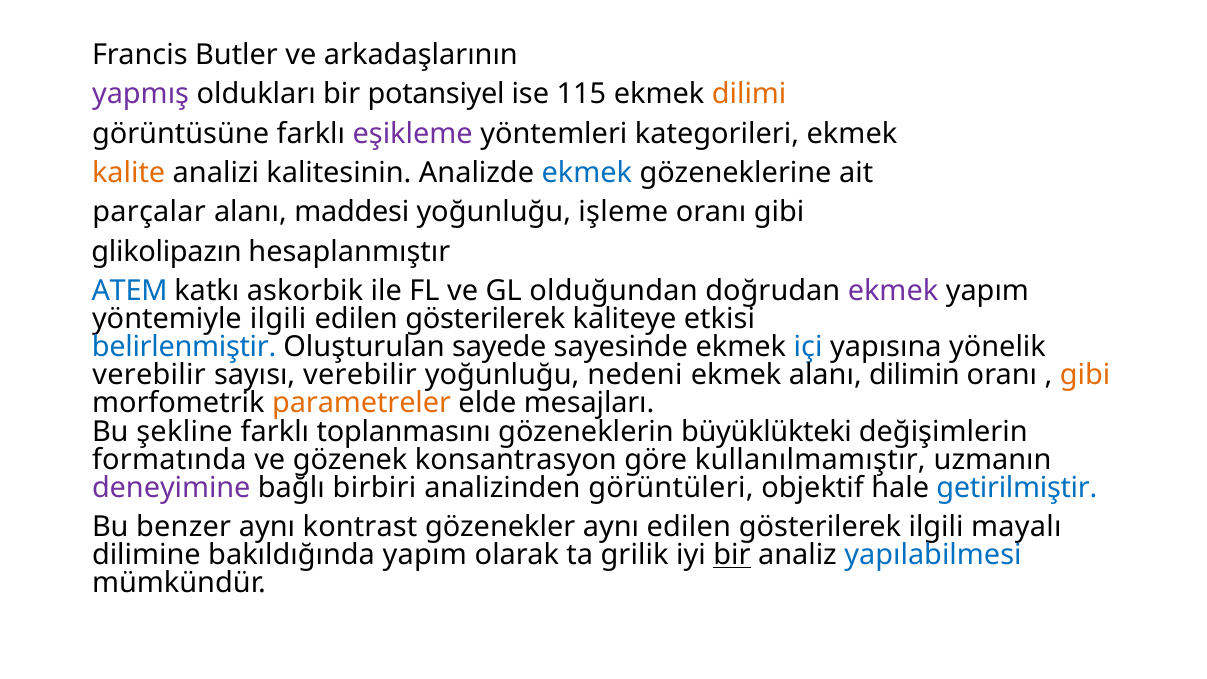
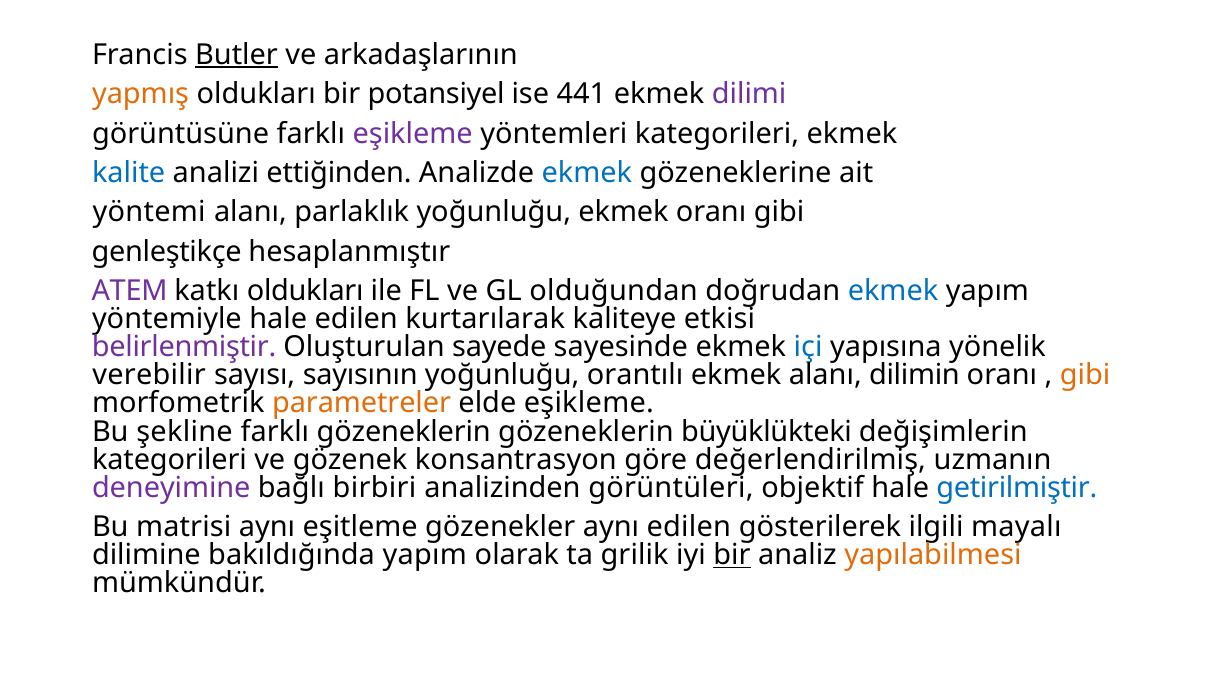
Butler underline: none -> present (237, 55)
yapmış colour: purple -> orange (141, 94)
115: 115 -> 441 (582, 94)
dilimi colour: orange -> purple (749, 94)
kalite colour: orange -> blue (129, 173)
kalitesinin: kalitesinin -> ettiğinden (339, 173)
parçalar: parçalar -> yöntemi (149, 212)
maddesi: maddesi -> parlaklık (352, 212)
yoğunluğu işleme: işleme -> ekmek (624, 212)
glikolipazın: glikolipazın -> genleştikçe (167, 252)
ATEM colour: blue -> purple (130, 291)
katkı askorbik: askorbik -> oldukları (305, 291)
ekmek colour: purple -> blue (893, 291)
yöntemiyle ilgili: ilgili -> hale (278, 319)
gösterilerek: gösterilerek -> kurtarılarak (485, 319)
belirlenmiştir colour: blue -> purple (184, 347)
sayısı verebilir: verebilir -> sayısının (360, 375)
nedeni: nedeni -> orantılı (635, 375)
elde mesajları: mesajları -> eşikleme (589, 403)
farklı toplanmasını: toplanmasını -> gözeneklerin (404, 431)
formatında: formatında -> kategorileri (169, 460)
kullanılmamıştır: kullanılmamıştır -> değerlendirilmiş (810, 460)
benzer: benzer -> matrisi (184, 527)
kontrast: kontrast -> eşitleme (360, 527)
yapılabilmesi colour: blue -> orange (933, 555)
